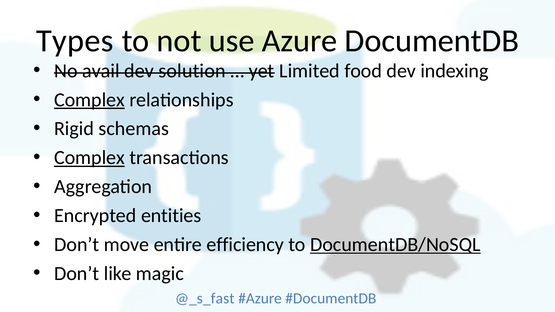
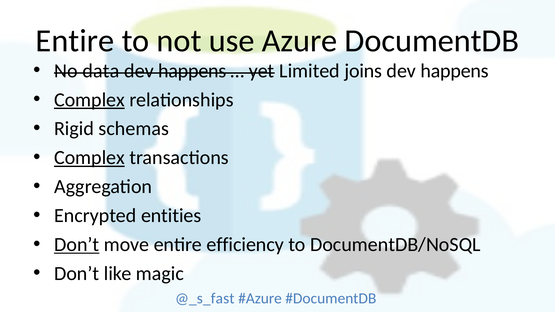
Types: Types -> Entire (75, 41)
avail: avail -> data (101, 71)
solution: solution -> happens (192, 71)
food: food -> joins (363, 71)
indexing: indexing -> happens (455, 71)
Don’t underline: none -> present (77, 245)
DocumentDB/NoSQL underline: present -> none (395, 245)
